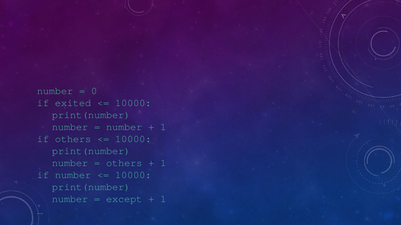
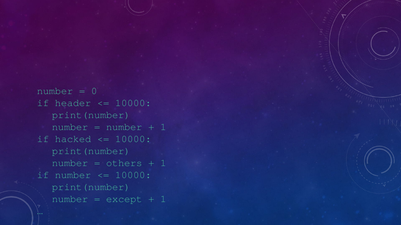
exited: exited -> header (73, 103)
if others: others -> hacked (73, 139)
